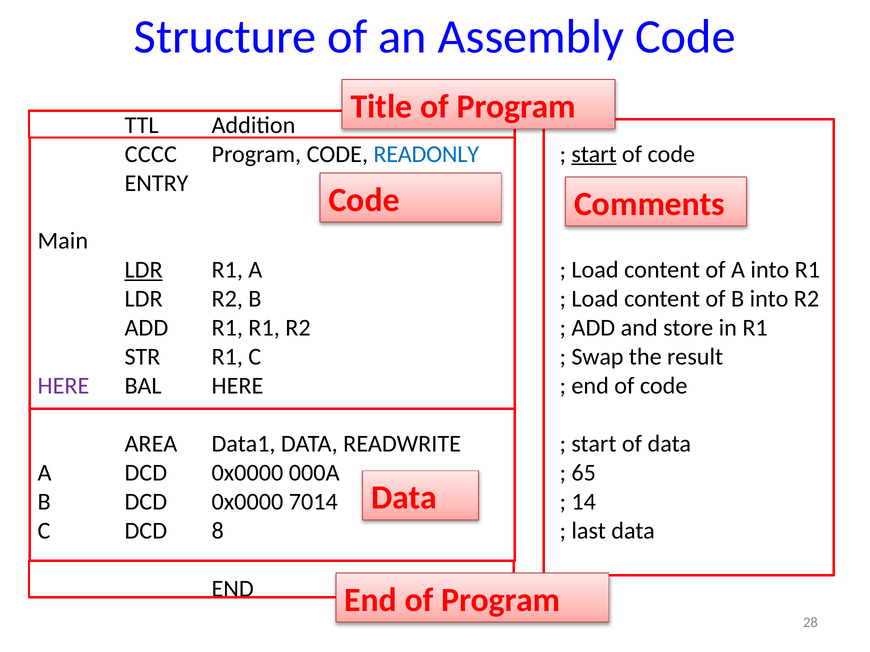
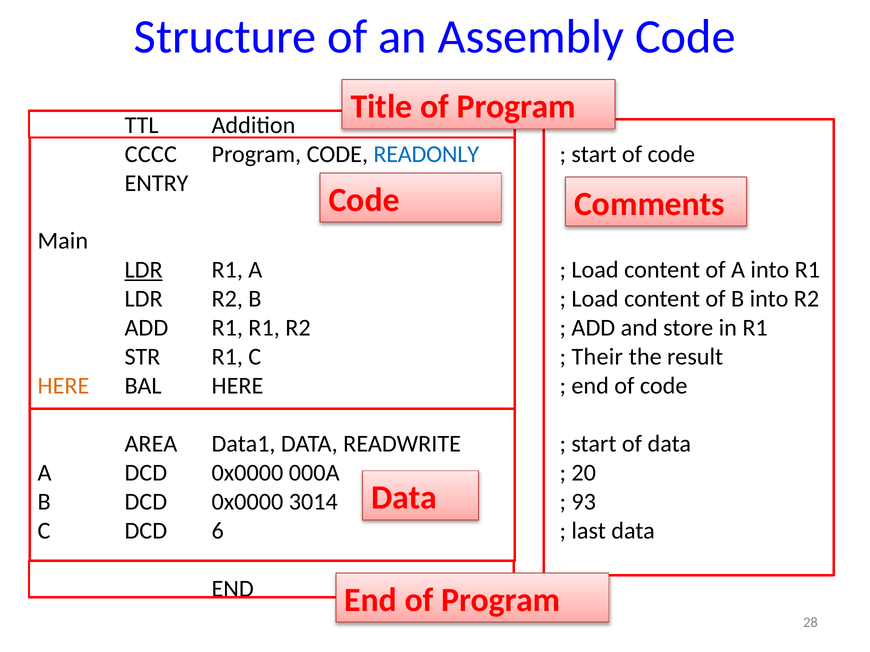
start underline: present -> none (594, 154)
Swap: Swap -> Their (597, 357)
HERE colour: purple -> orange (63, 386)
65: 65 -> 20 (584, 473)
7014: 7014 -> 3014 (313, 502)
14: 14 -> 93 (584, 502)
8: 8 -> 6 (218, 531)
